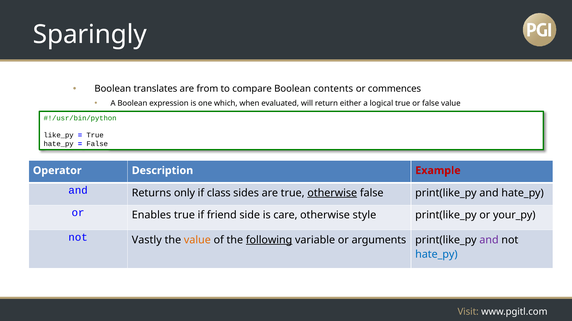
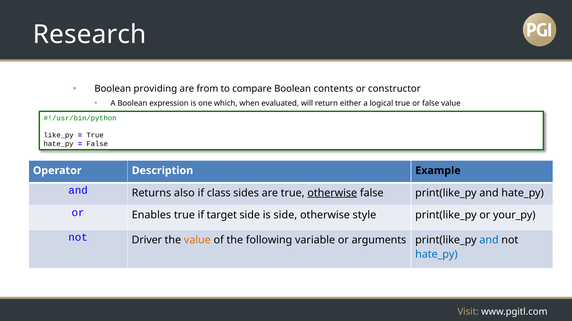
Sparingly: Sparingly -> Research (90, 35)
translates: translates -> providing (155, 89)
commences: commences -> constructor (394, 89)
Example colour: red -> black (438, 171)
only: only -> also (184, 193)
friend: friend -> target (222, 216)
is care: care -> side (285, 216)
Vastly: Vastly -> Driver (147, 240)
following underline: present -> none (269, 240)
and colour: purple -> blue (489, 240)
